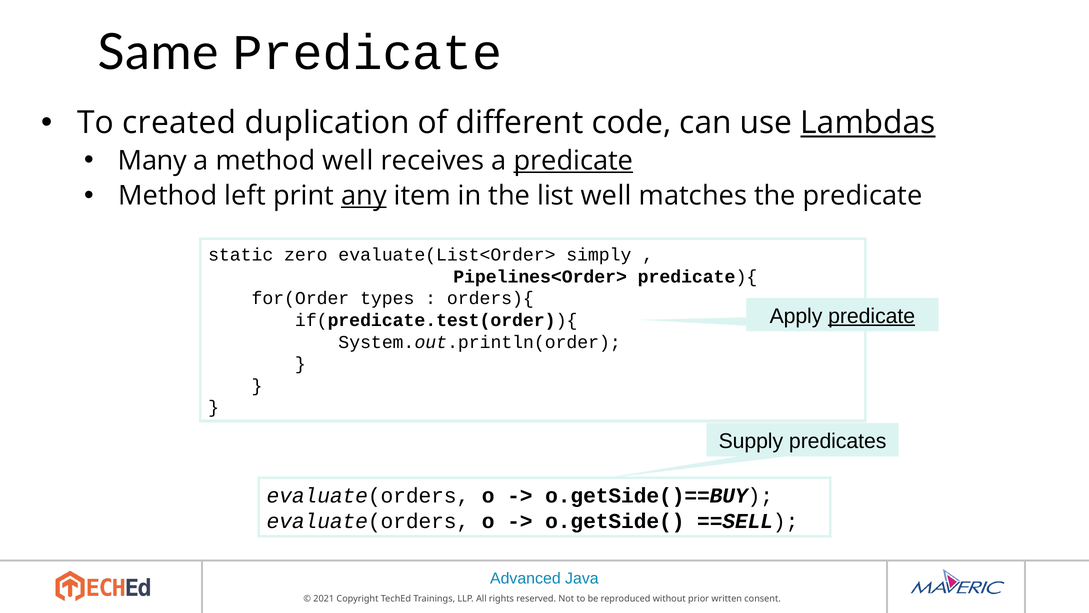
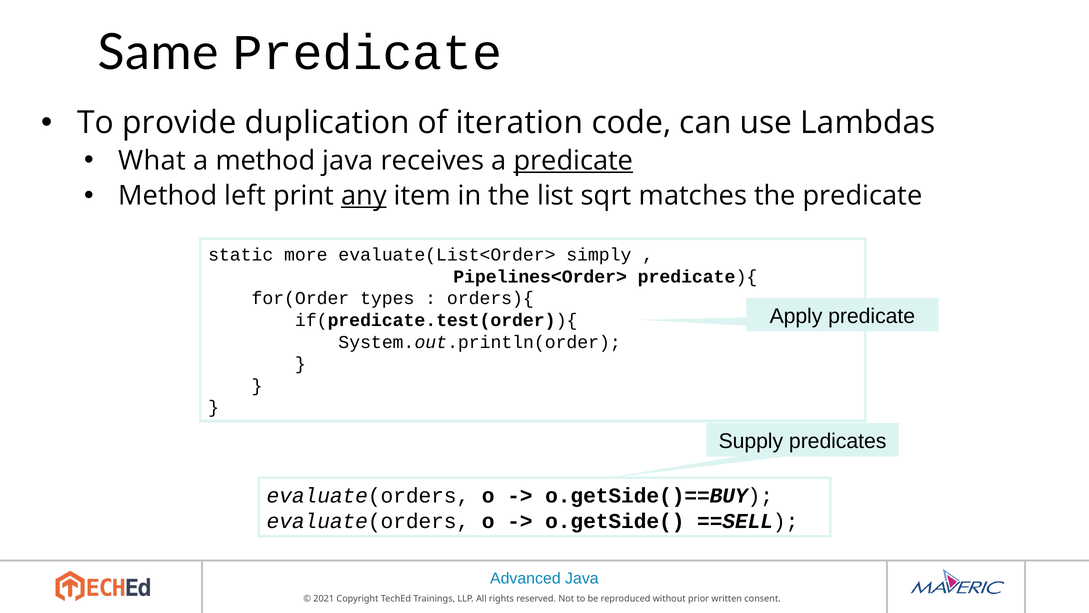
created: created -> provide (179, 123)
different: different -> iteration (519, 123)
Lambdas underline: present -> none (868, 123)
Many: Many -> What (152, 160)
method well: well -> java (348, 160)
list well: well -> sqrt (606, 195)
zero: zero -> more (306, 255)
predicate underline: present -> none (872, 316)
